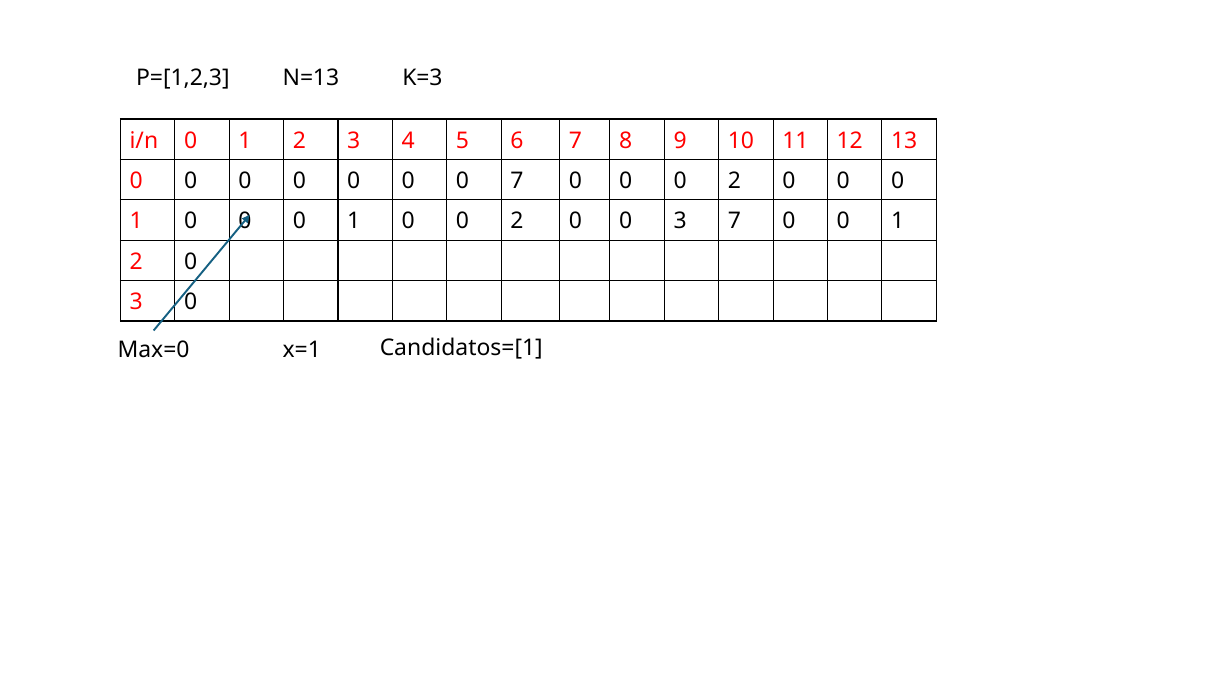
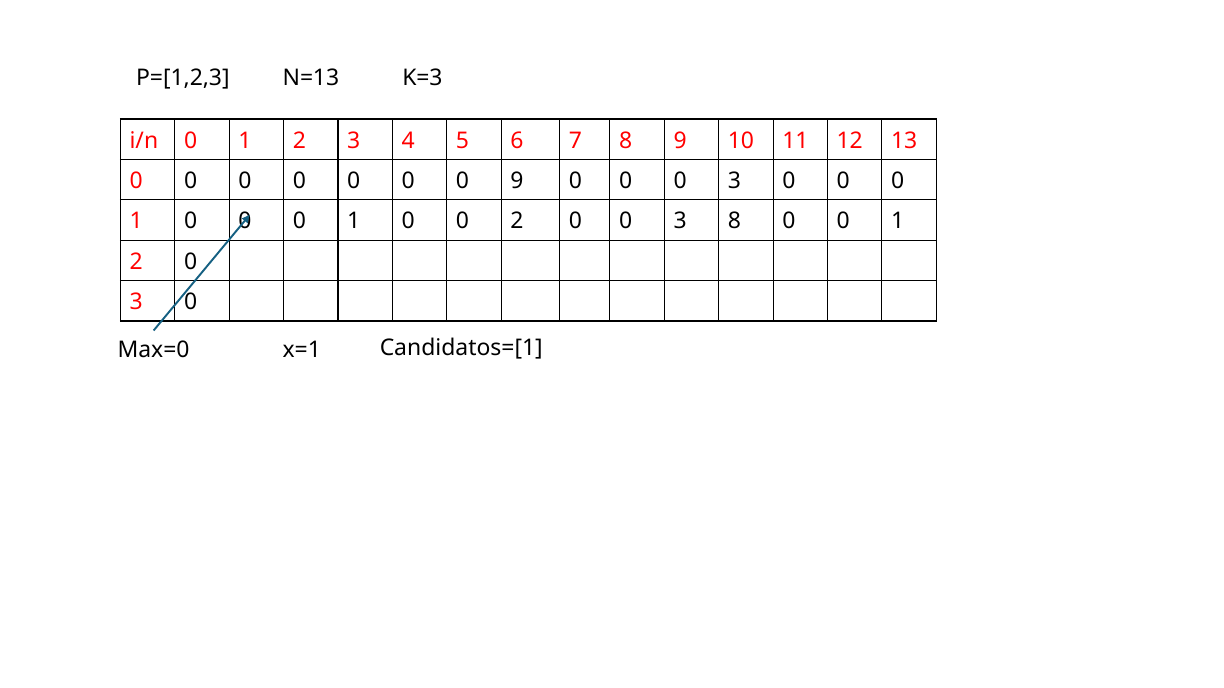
0 7: 7 -> 9 (517, 181)
0 0 0 2: 2 -> 3 (734, 181)
3 7: 7 -> 8 (734, 221)
